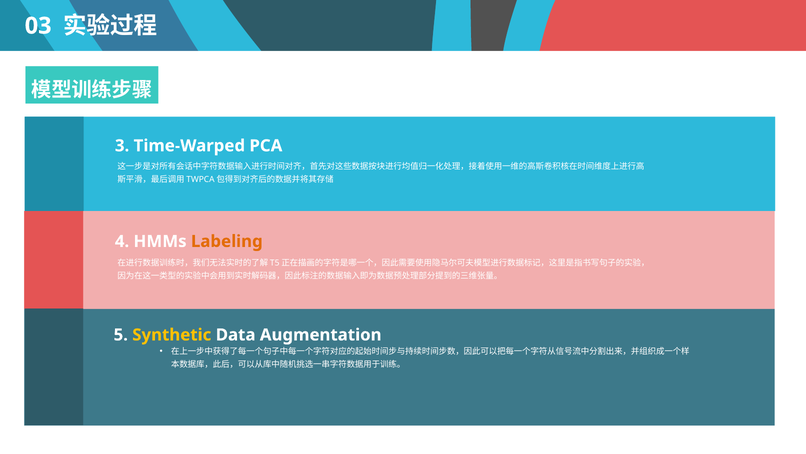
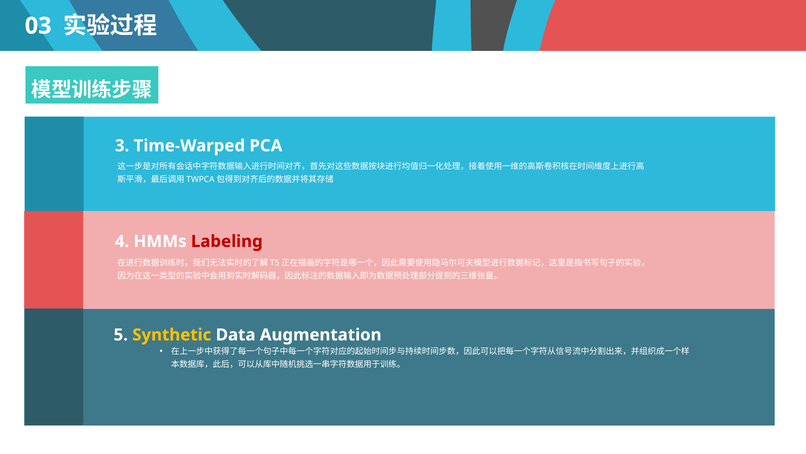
Labeling colour: orange -> red (227, 241)
